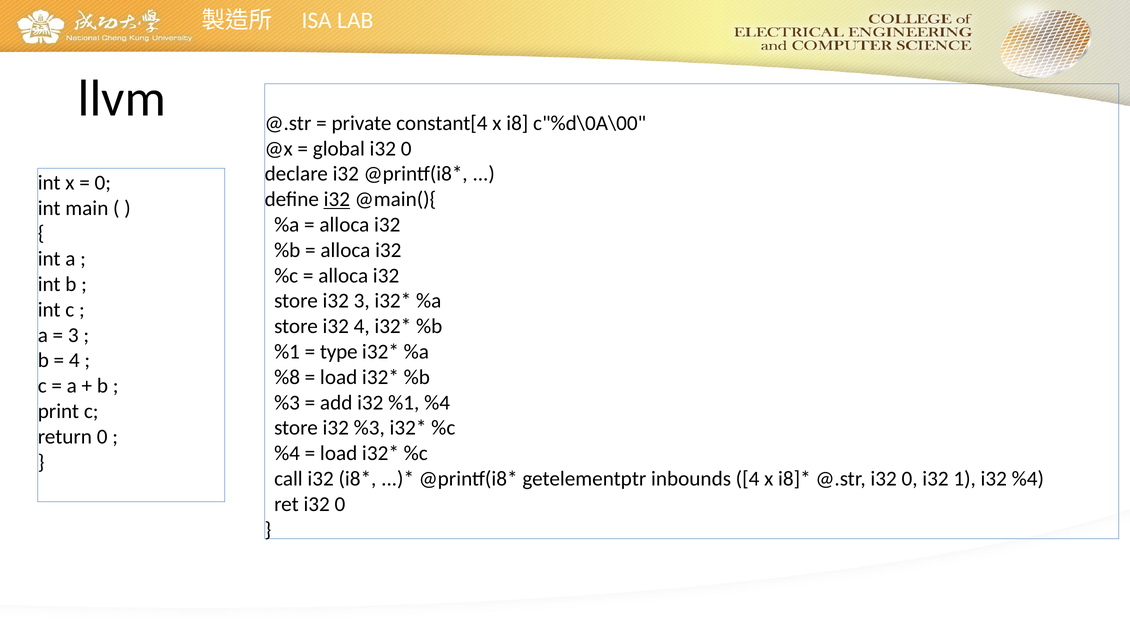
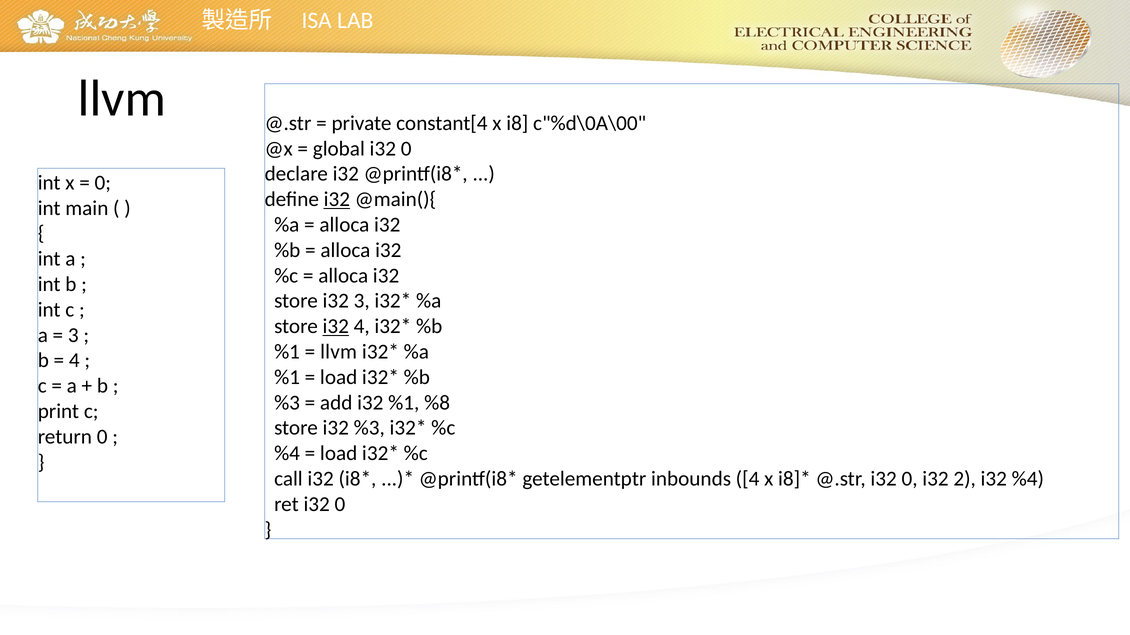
i32 underline: none -> present (336, 327)
type: type -> llvm (339, 352)
%8: %8 -> %1 (287, 378)
%1 %4: %4 -> %8 (437, 403)
1: 1 -> 2 (965, 479)
